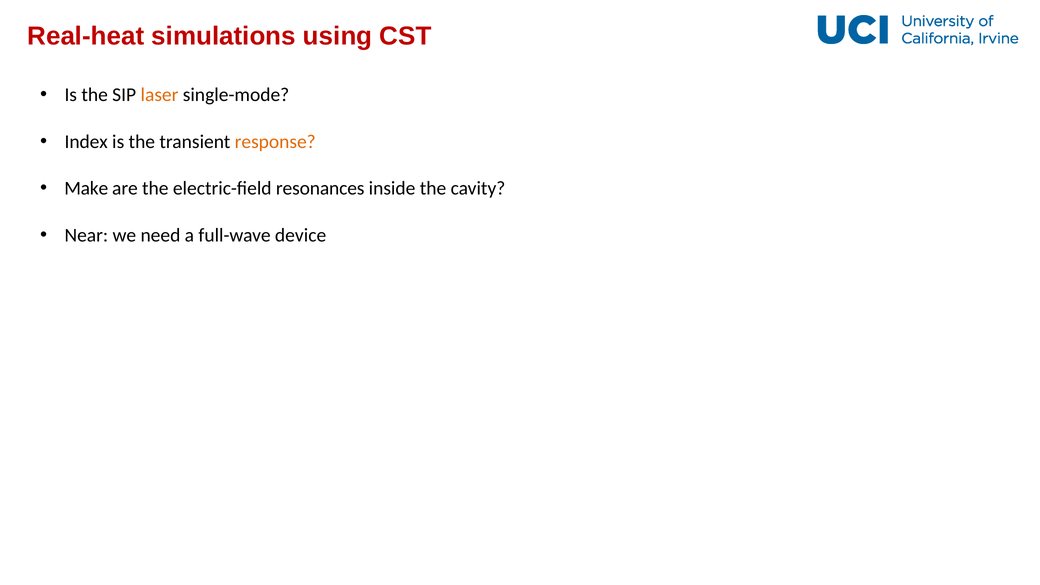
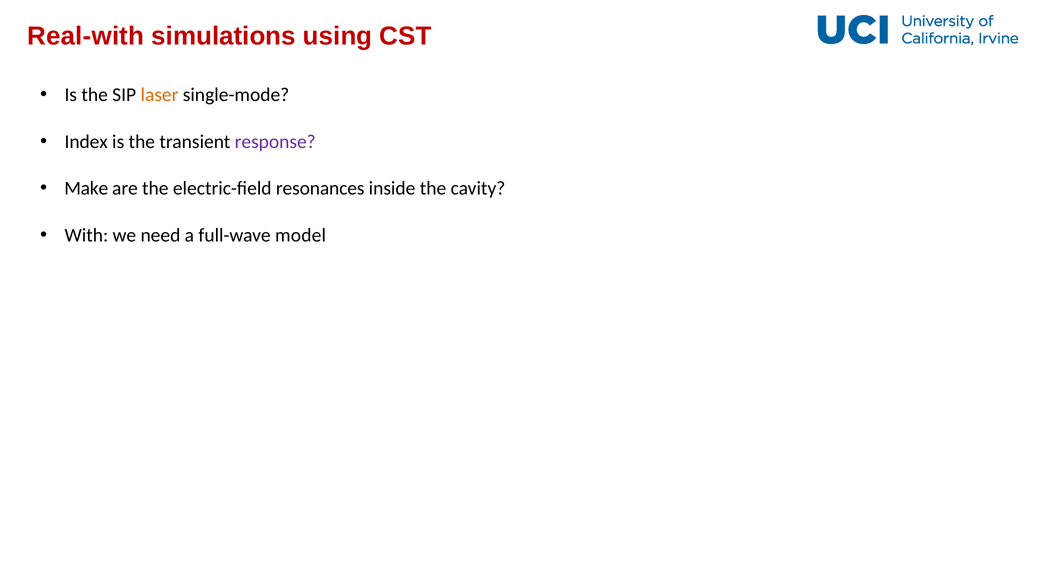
Real-heat: Real-heat -> Real-with (86, 36)
response colour: orange -> purple (275, 142)
Near: Near -> With (86, 235)
device: device -> model (301, 235)
